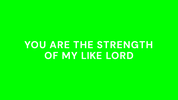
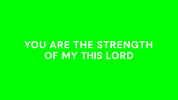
LIKE: LIKE -> THIS (92, 56)
